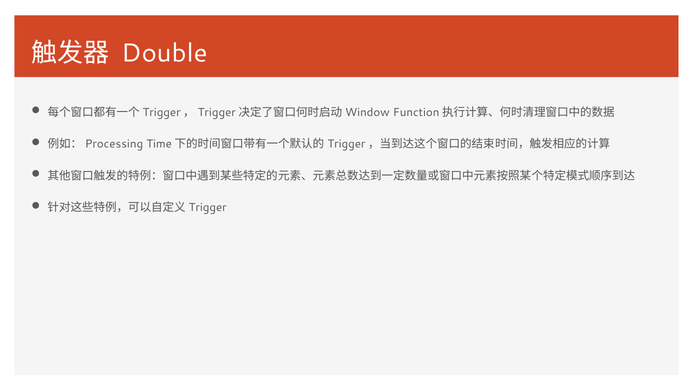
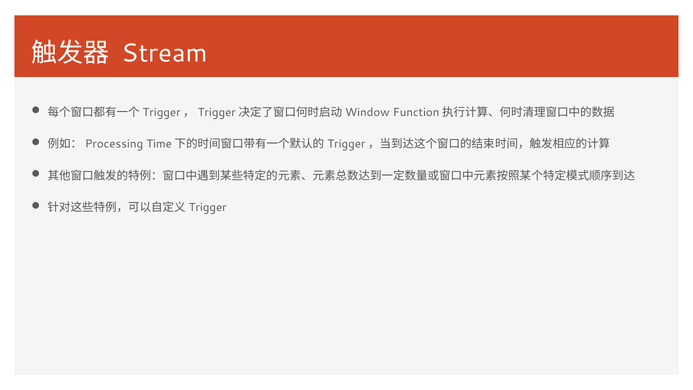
Double: Double -> Stream (164, 53)
